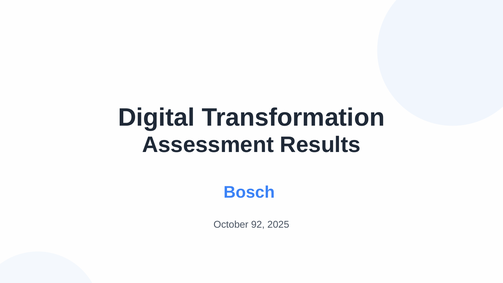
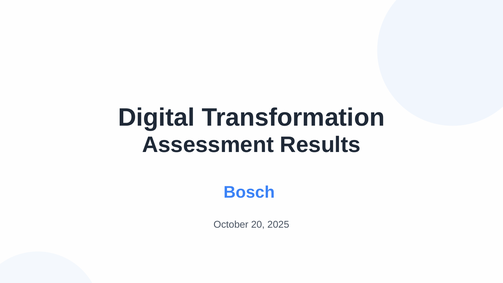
92: 92 -> 20 (258, 224)
